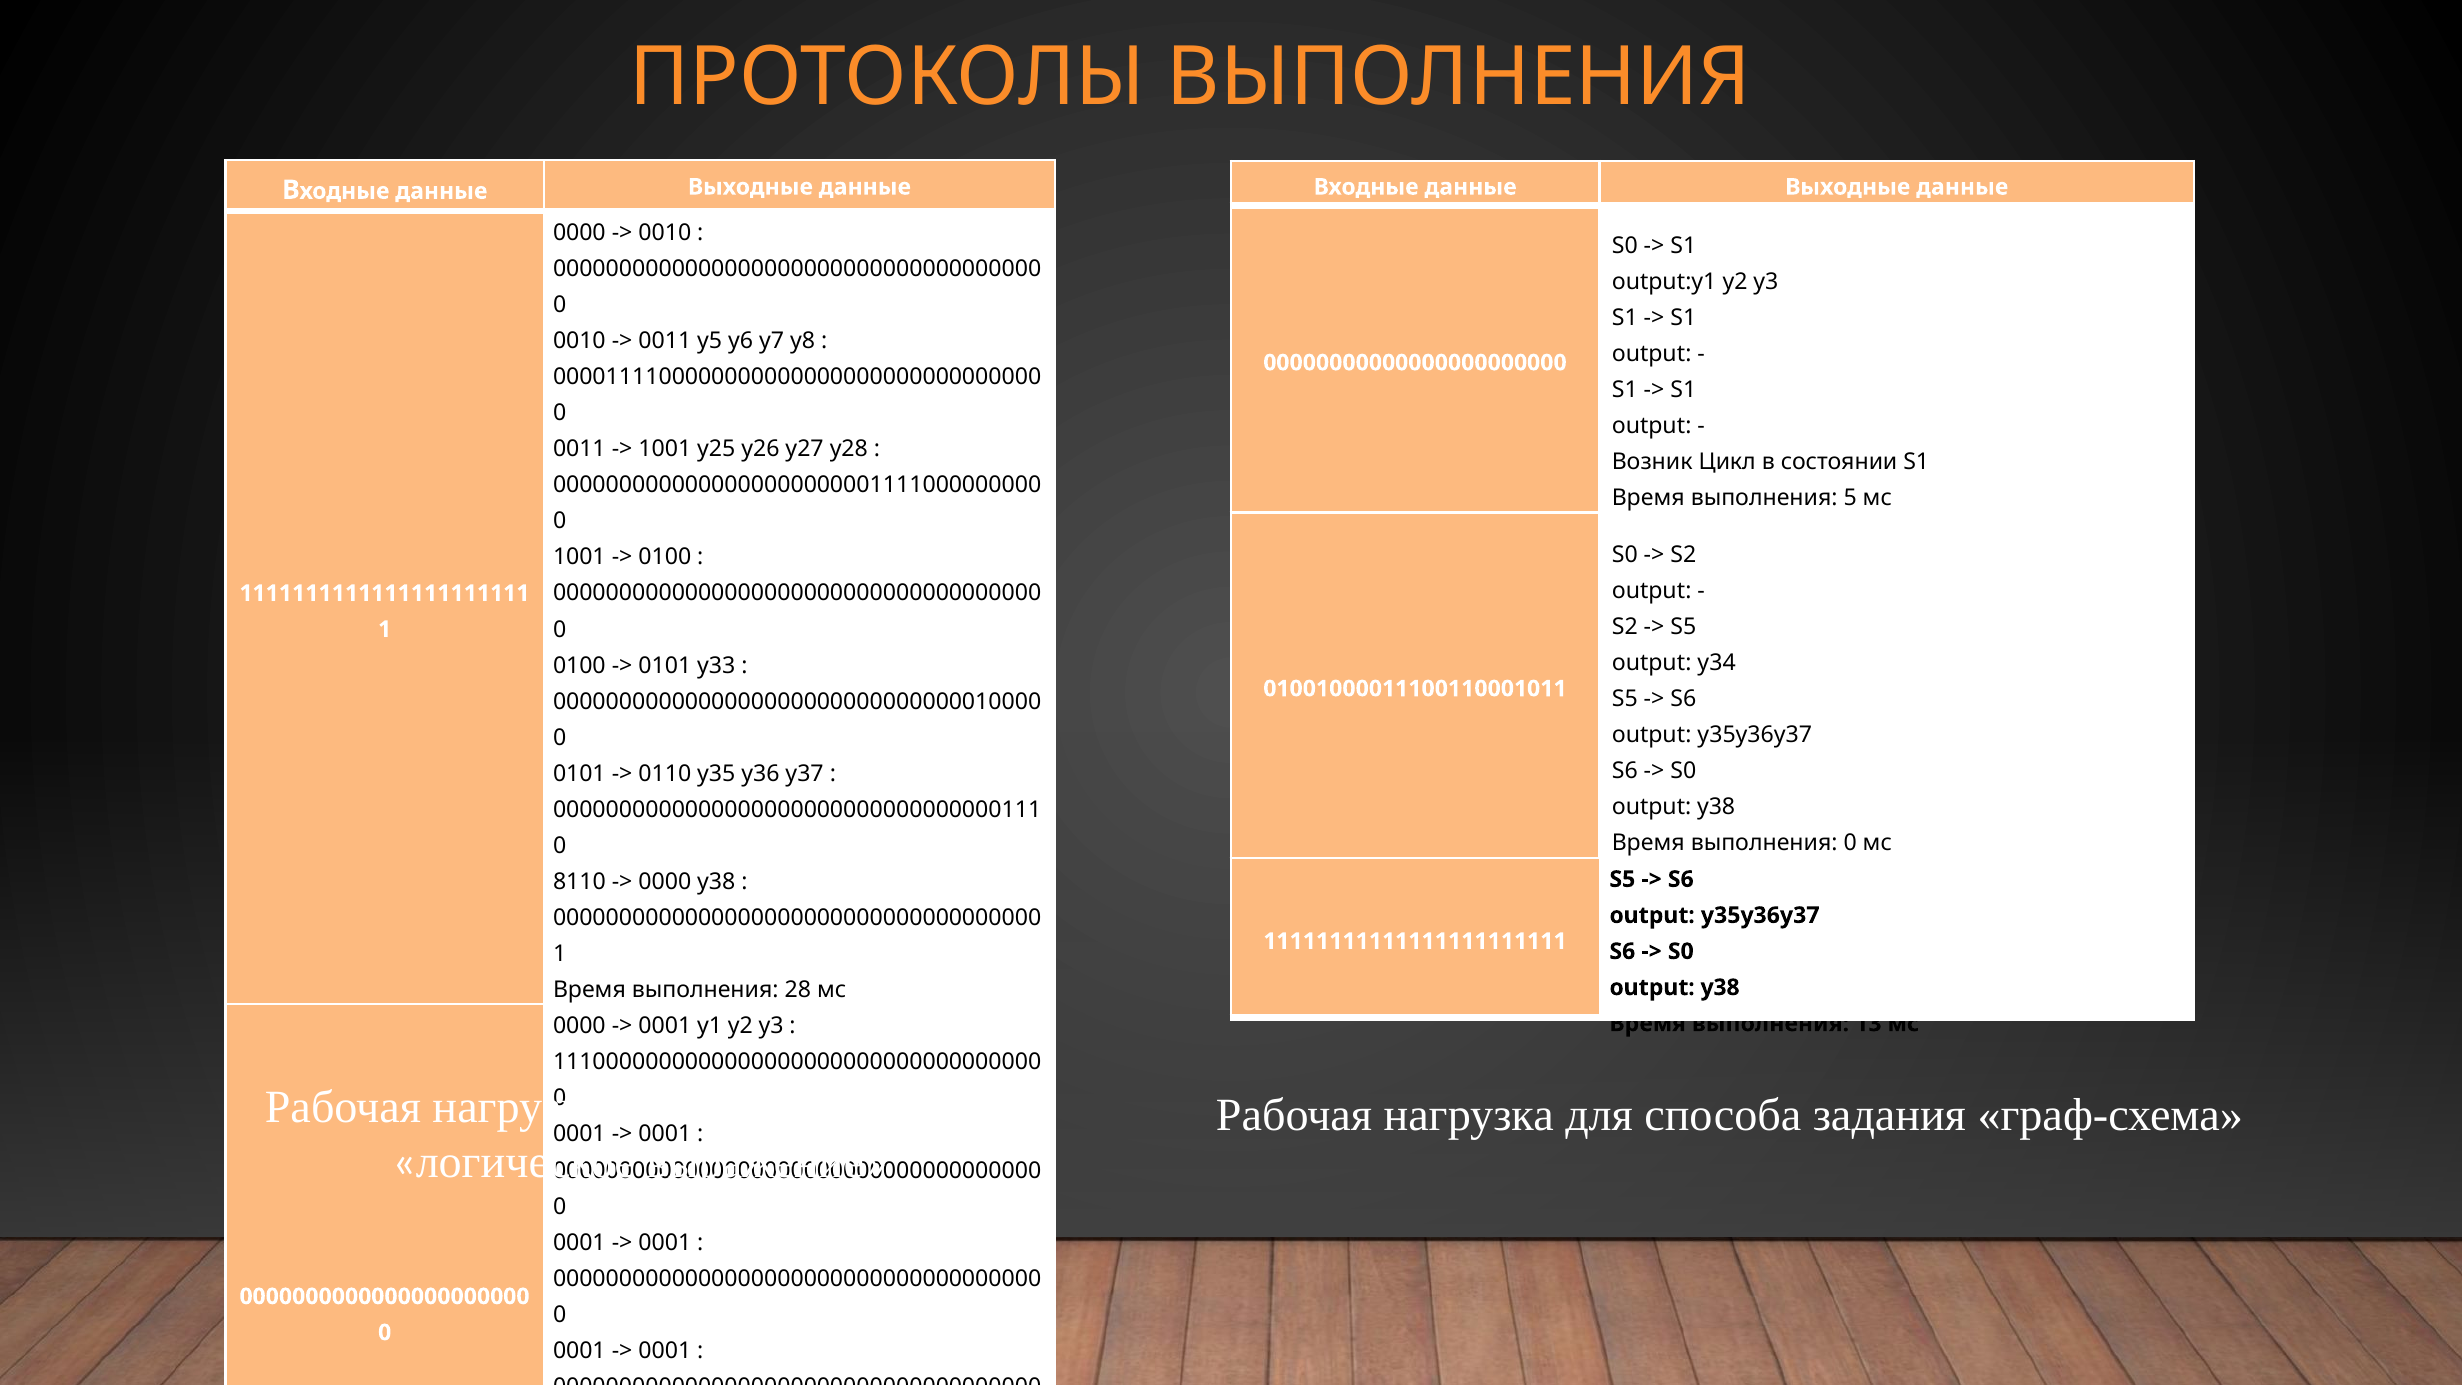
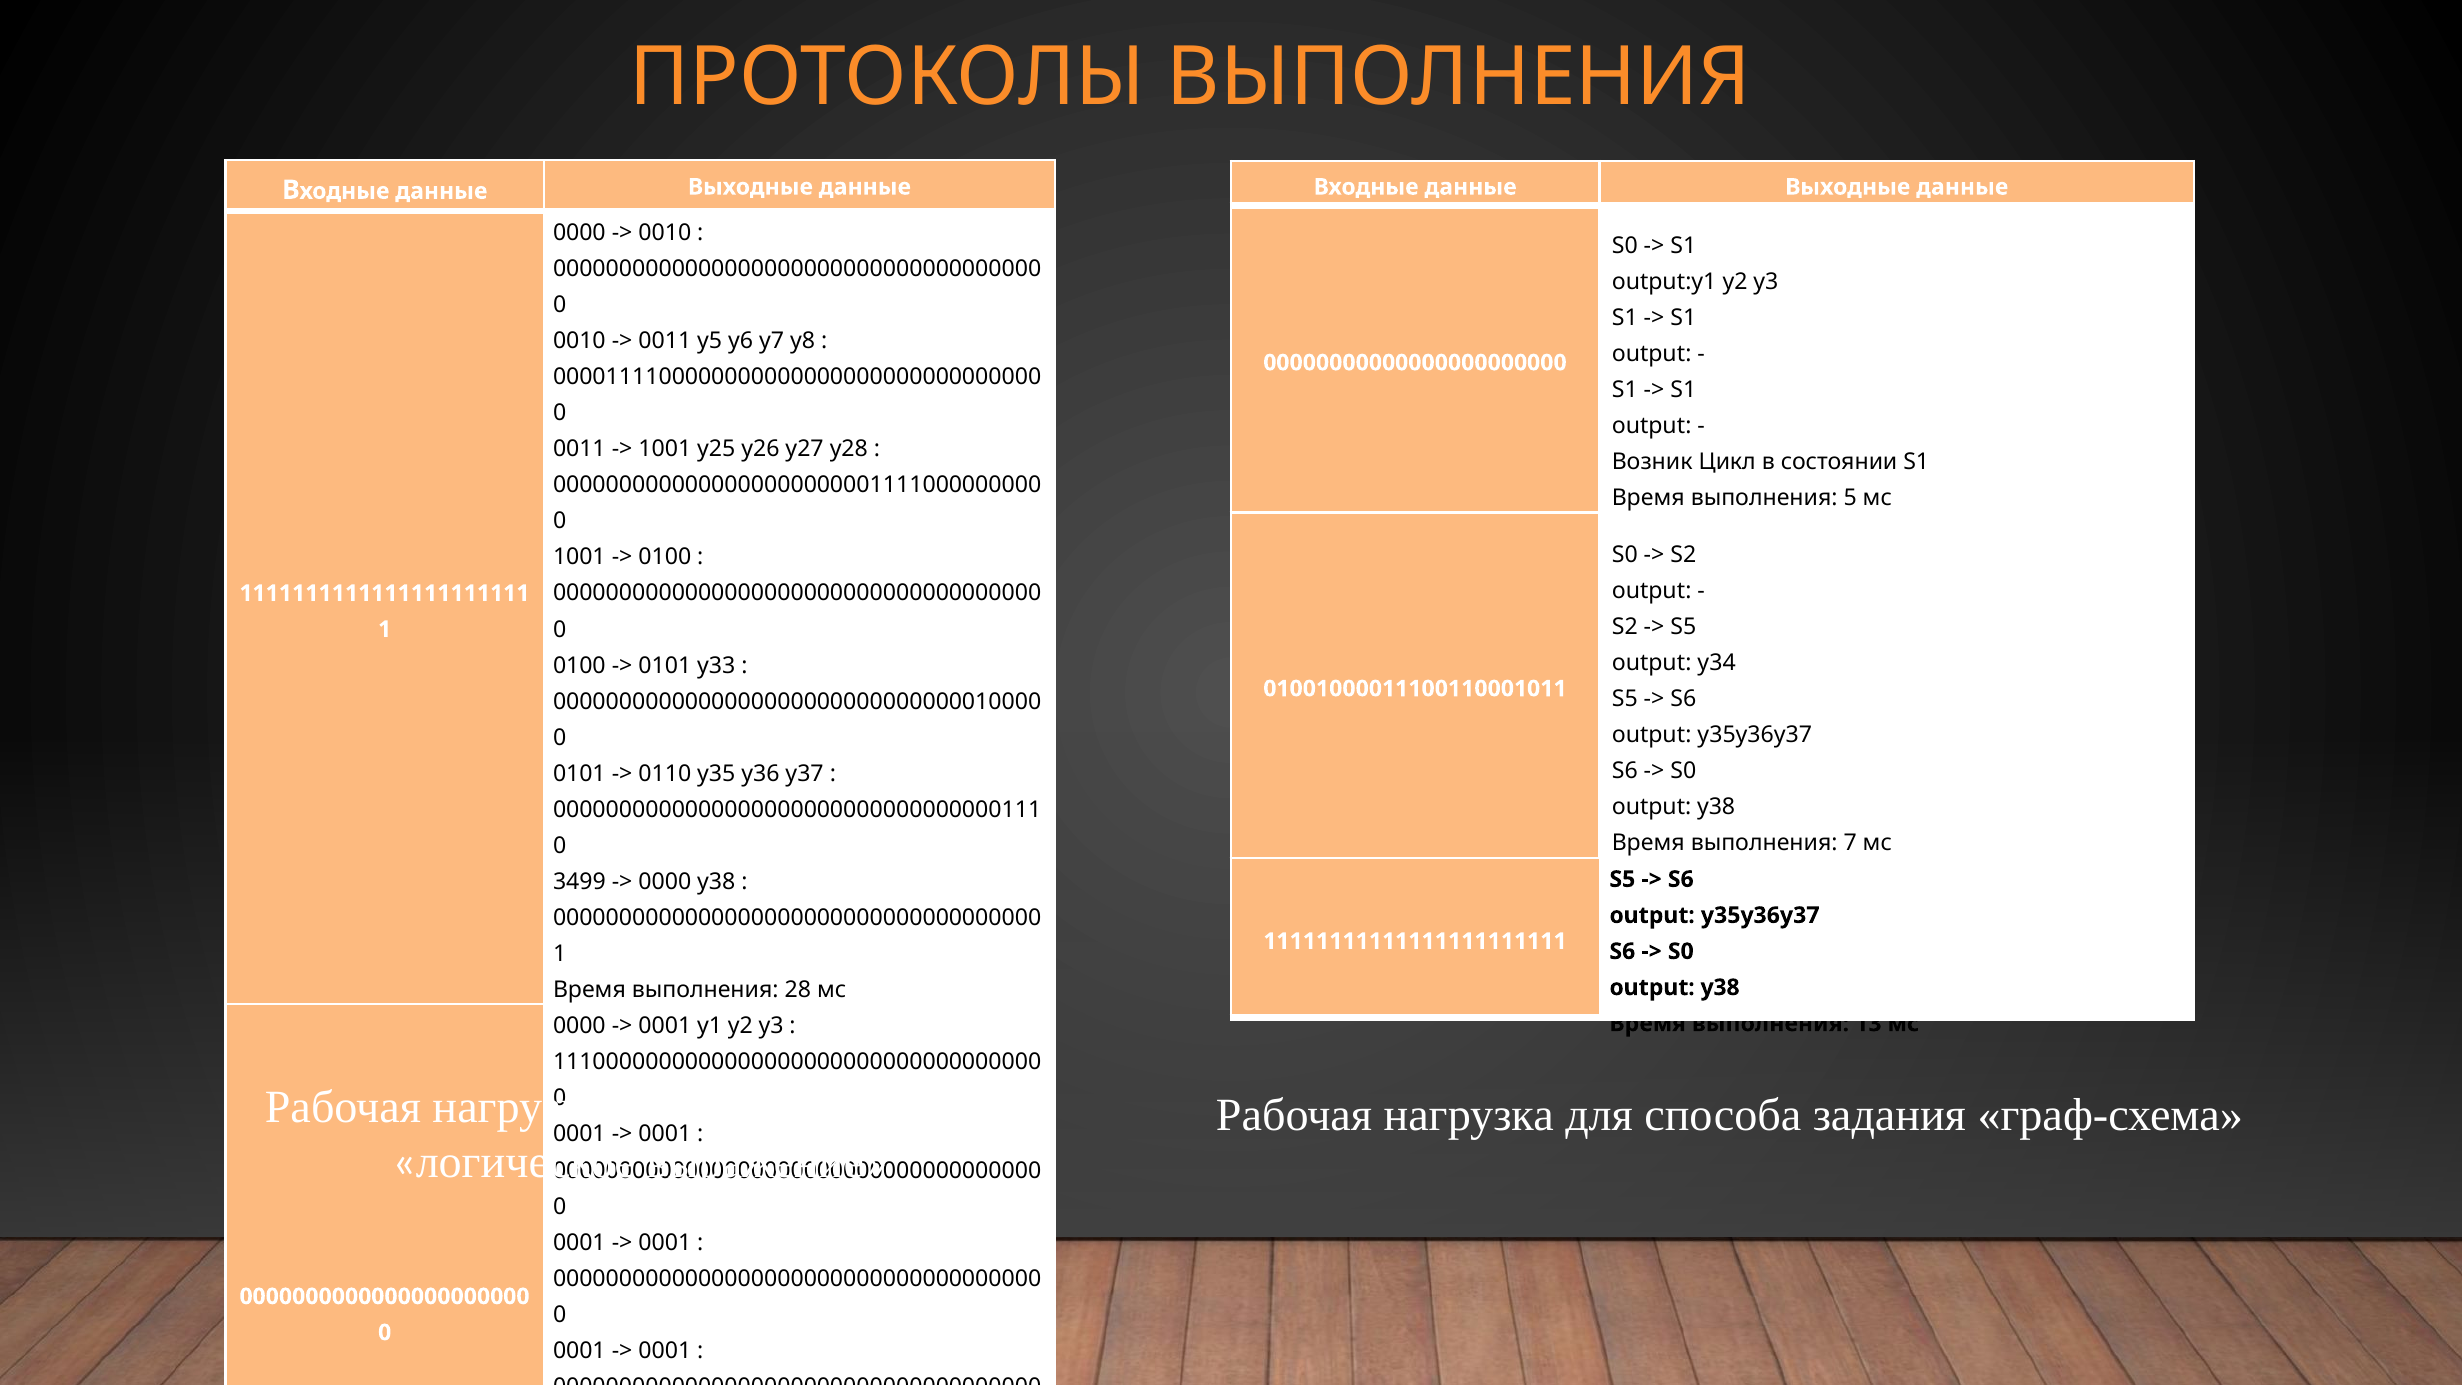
выполнения 0: 0 -> 7 (1850, 843)
8110: 8110 -> 3499 (579, 882)
